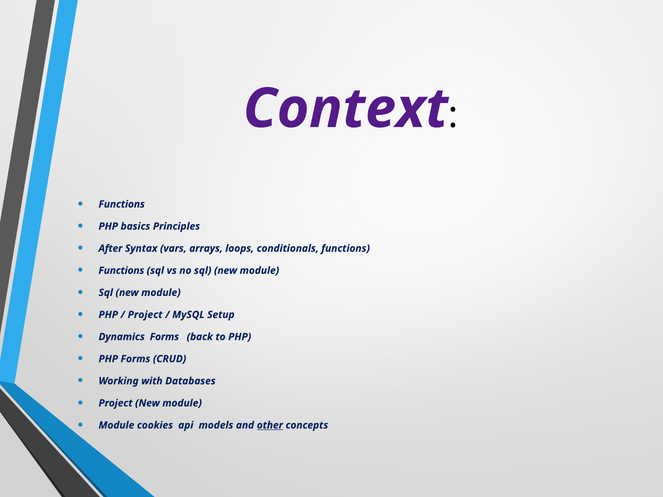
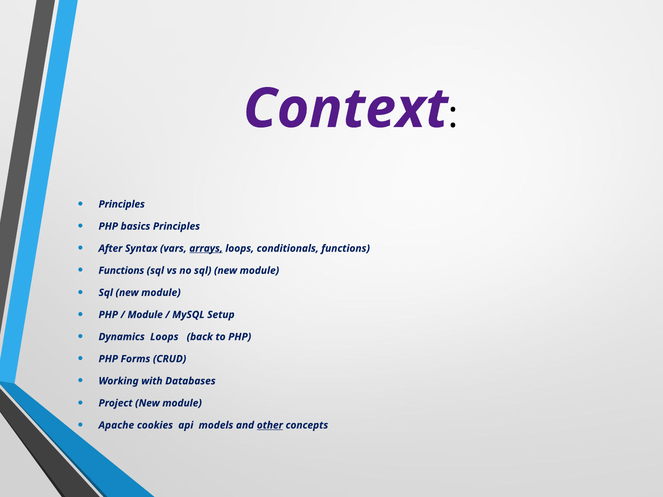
Functions: Functions -> Principles (122, 204)
arrays underline: none -> present (206, 249)
Project: Project -> Module (145, 315)
Dynamics Forms: Forms -> Loops (164, 337)
Module: Module -> Apache (116, 425)
